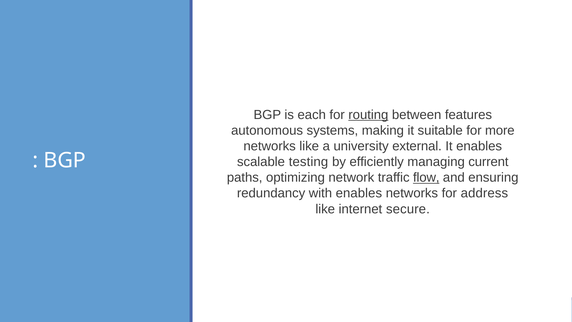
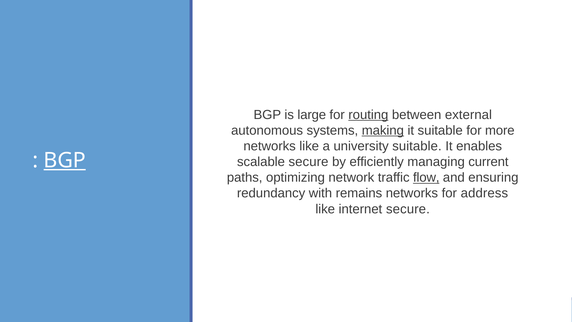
each: each -> large (312, 115)
features: features -> external (468, 115)
making underline: none -> present (383, 130)
university external: external -> suitable (417, 146)
BGP underline: none -> present (65, 160)
scalable testing: testing -> secure (309, 162)
with enables: enables -> remains (359, 193)
